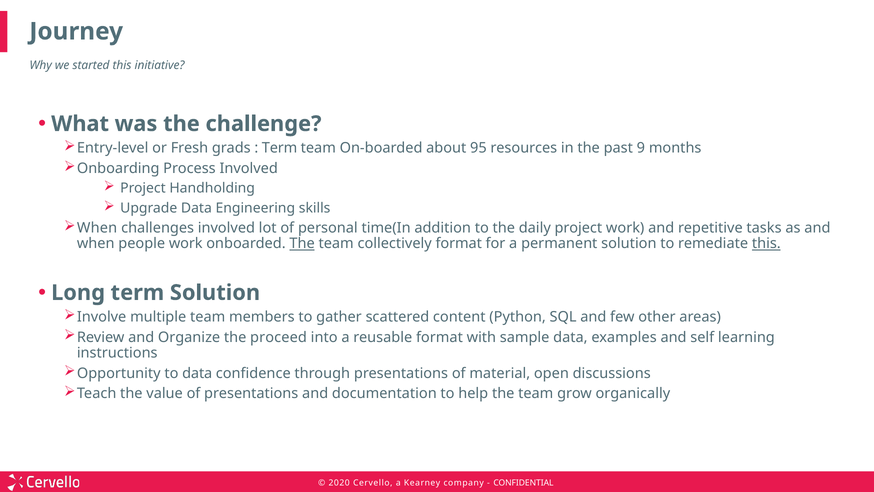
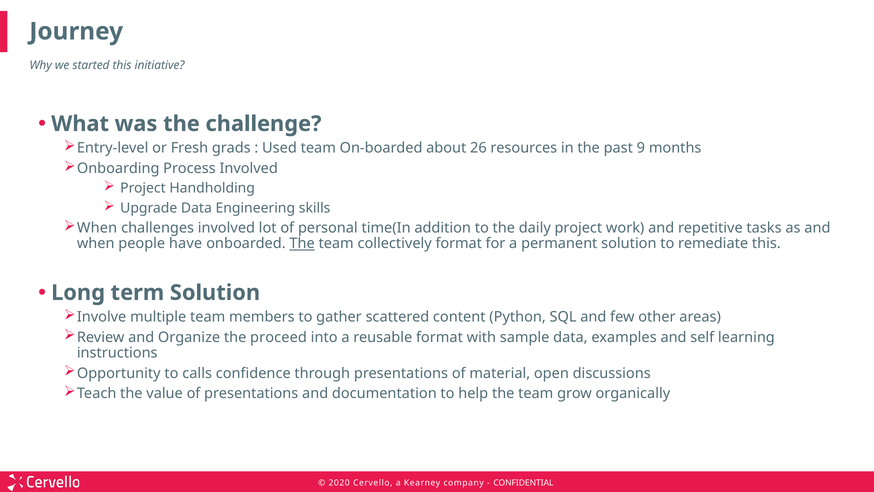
Term: Term -> Used (279, 148)
95: 95 -> 26 (478, 148)
people work: work -> have (186, 243)
this underline: present -> none (766, 243)
to data: data -> calls (197, 373)
